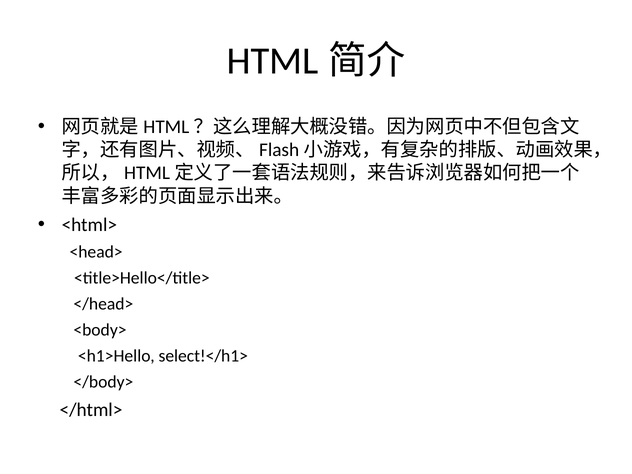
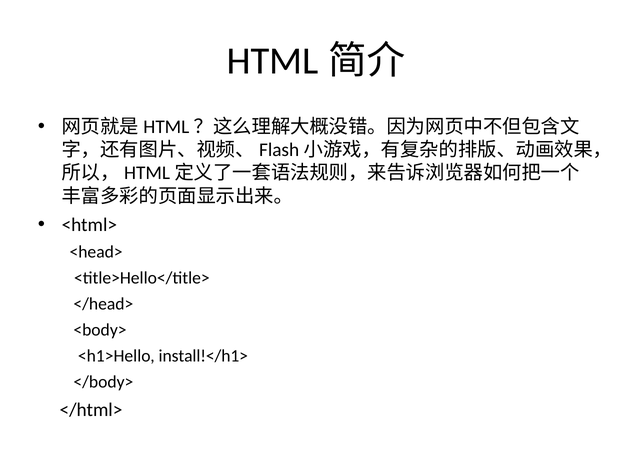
select!</h1>: select!</h1> -> install!</h1> (203, 356)
